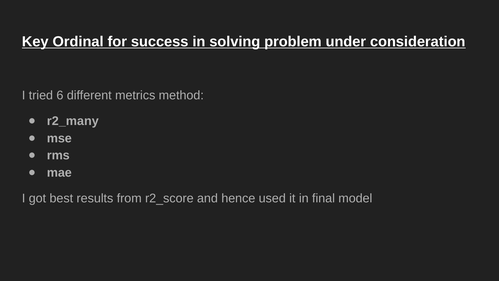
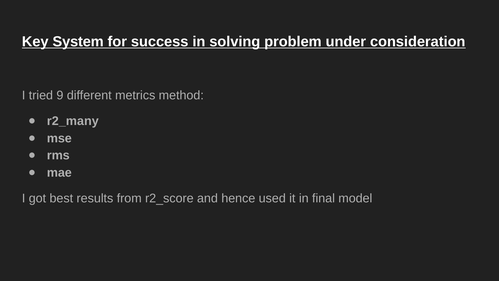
Ordinal: Ordinal -> System (78, 42)
6: 6 -> 9 (60, 95)
